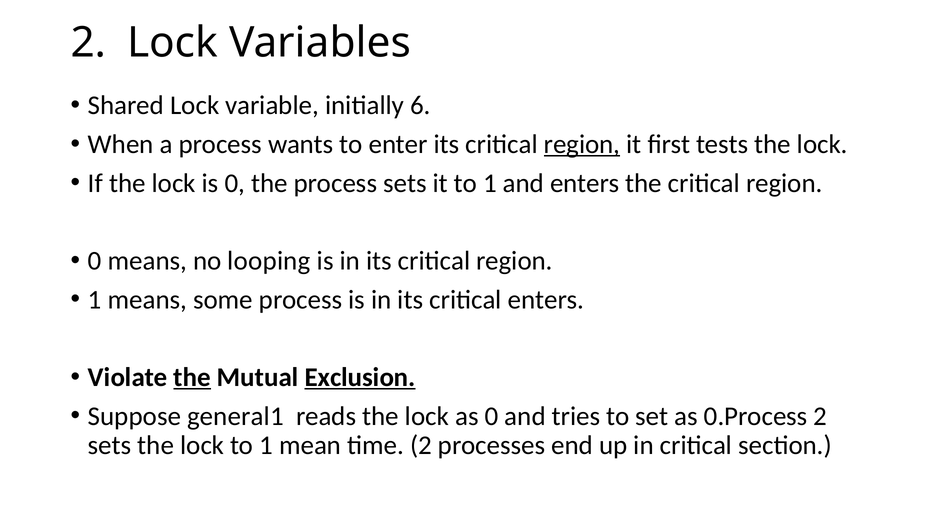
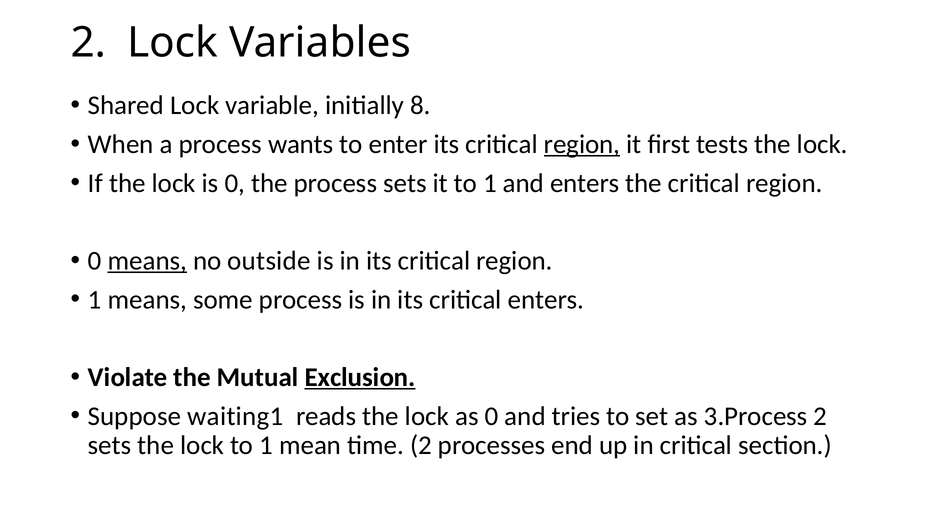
6: 6 -> 8 (420, 105)
means underline: none -> present (147, 261)
looping: looping -> outside (269, 261)
the underline: present -> none (192, 377)
general1: general1 -> waiting1 (235, 416)
0.Process: 0.Process -> 3.Process (756, 416)
